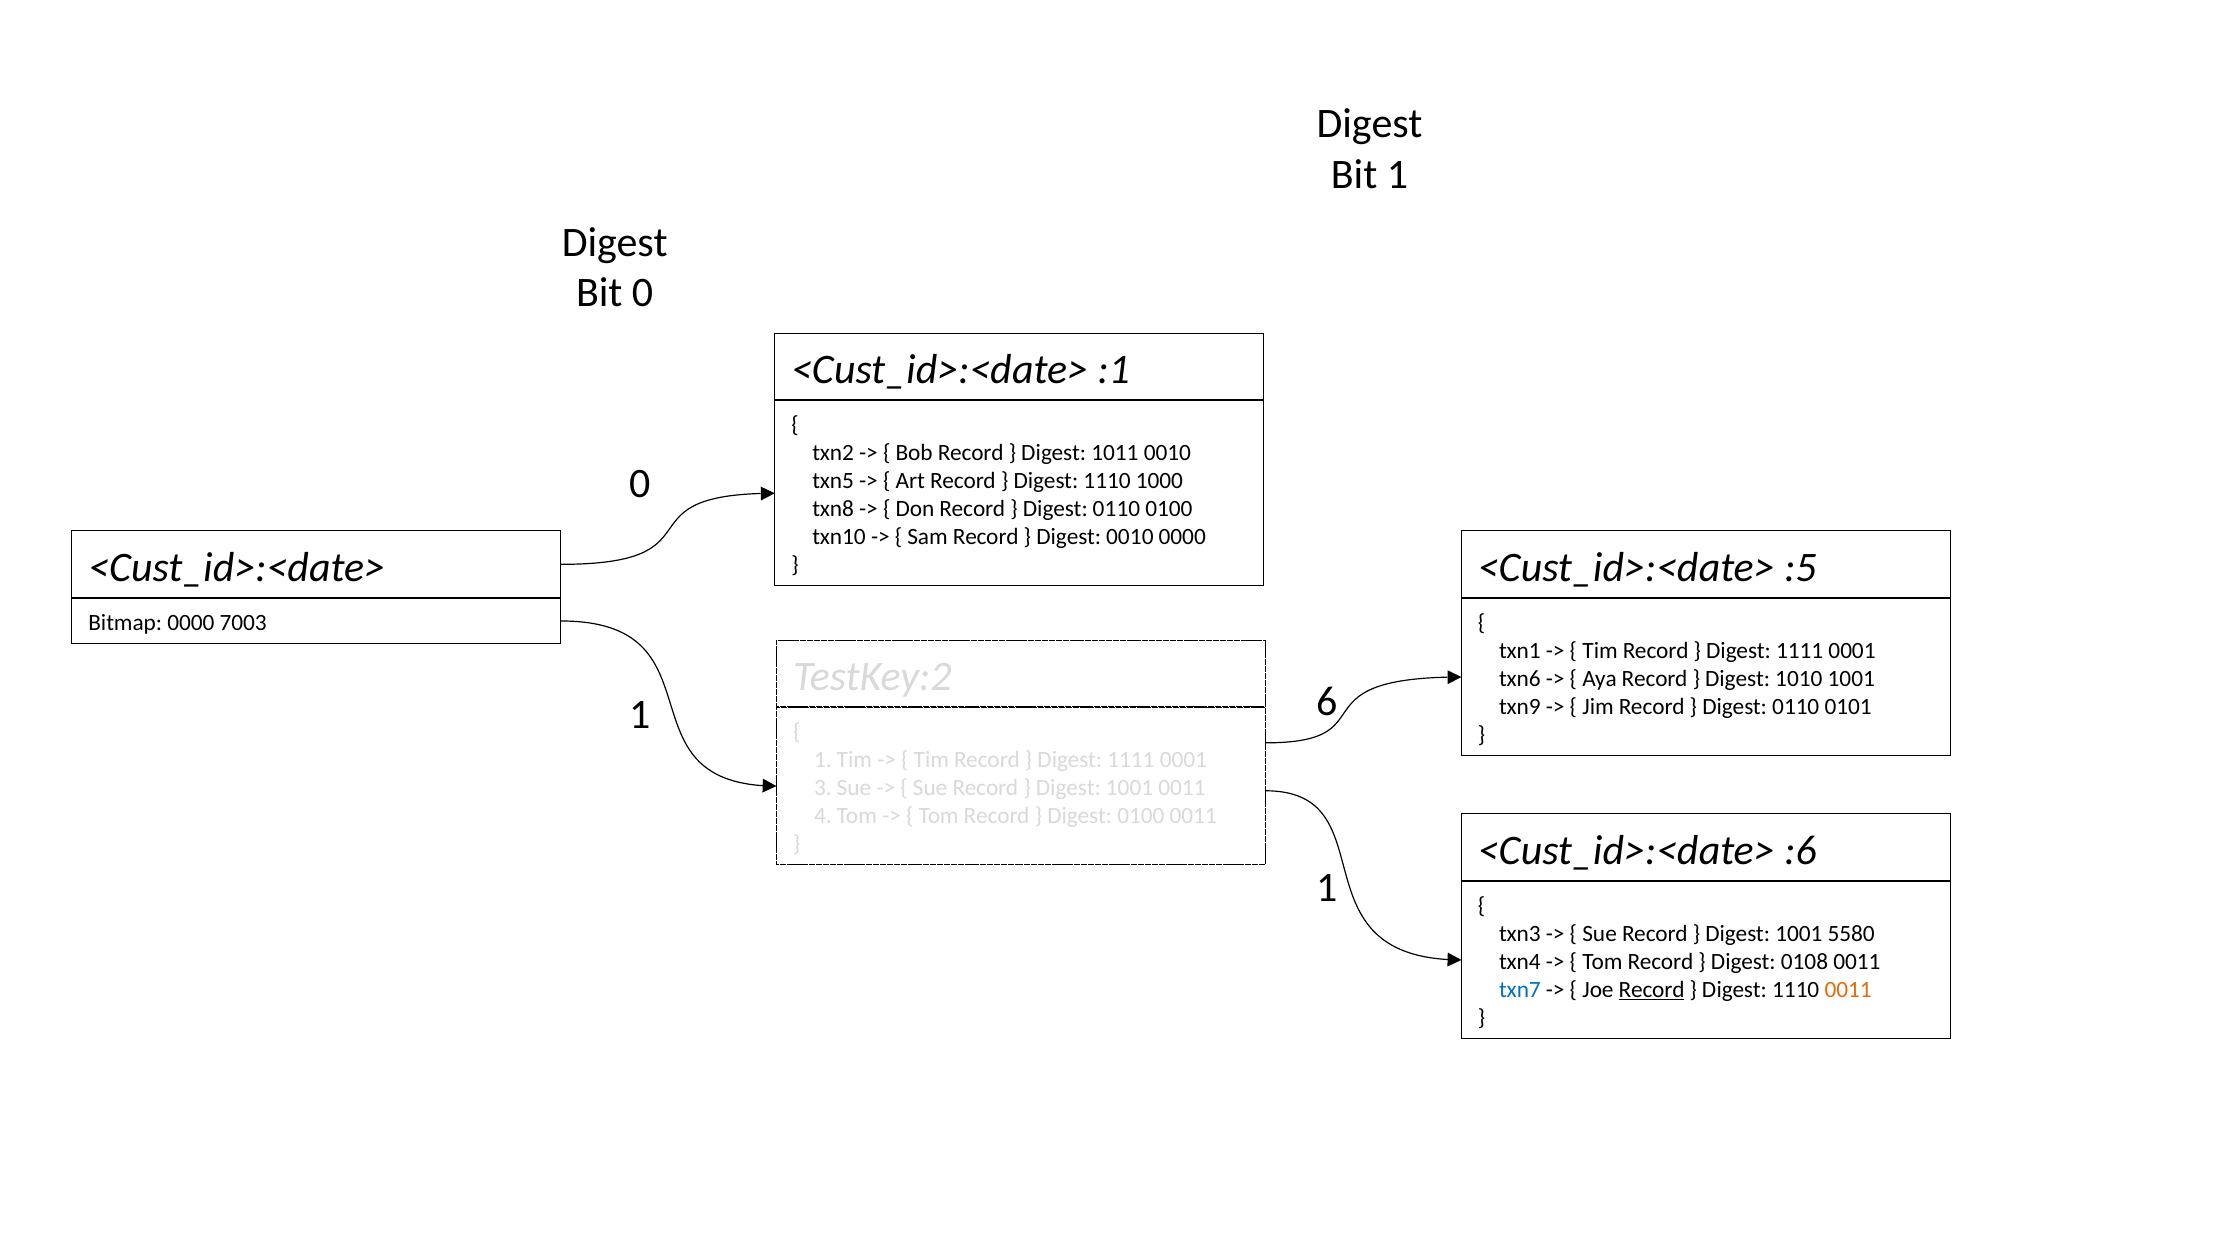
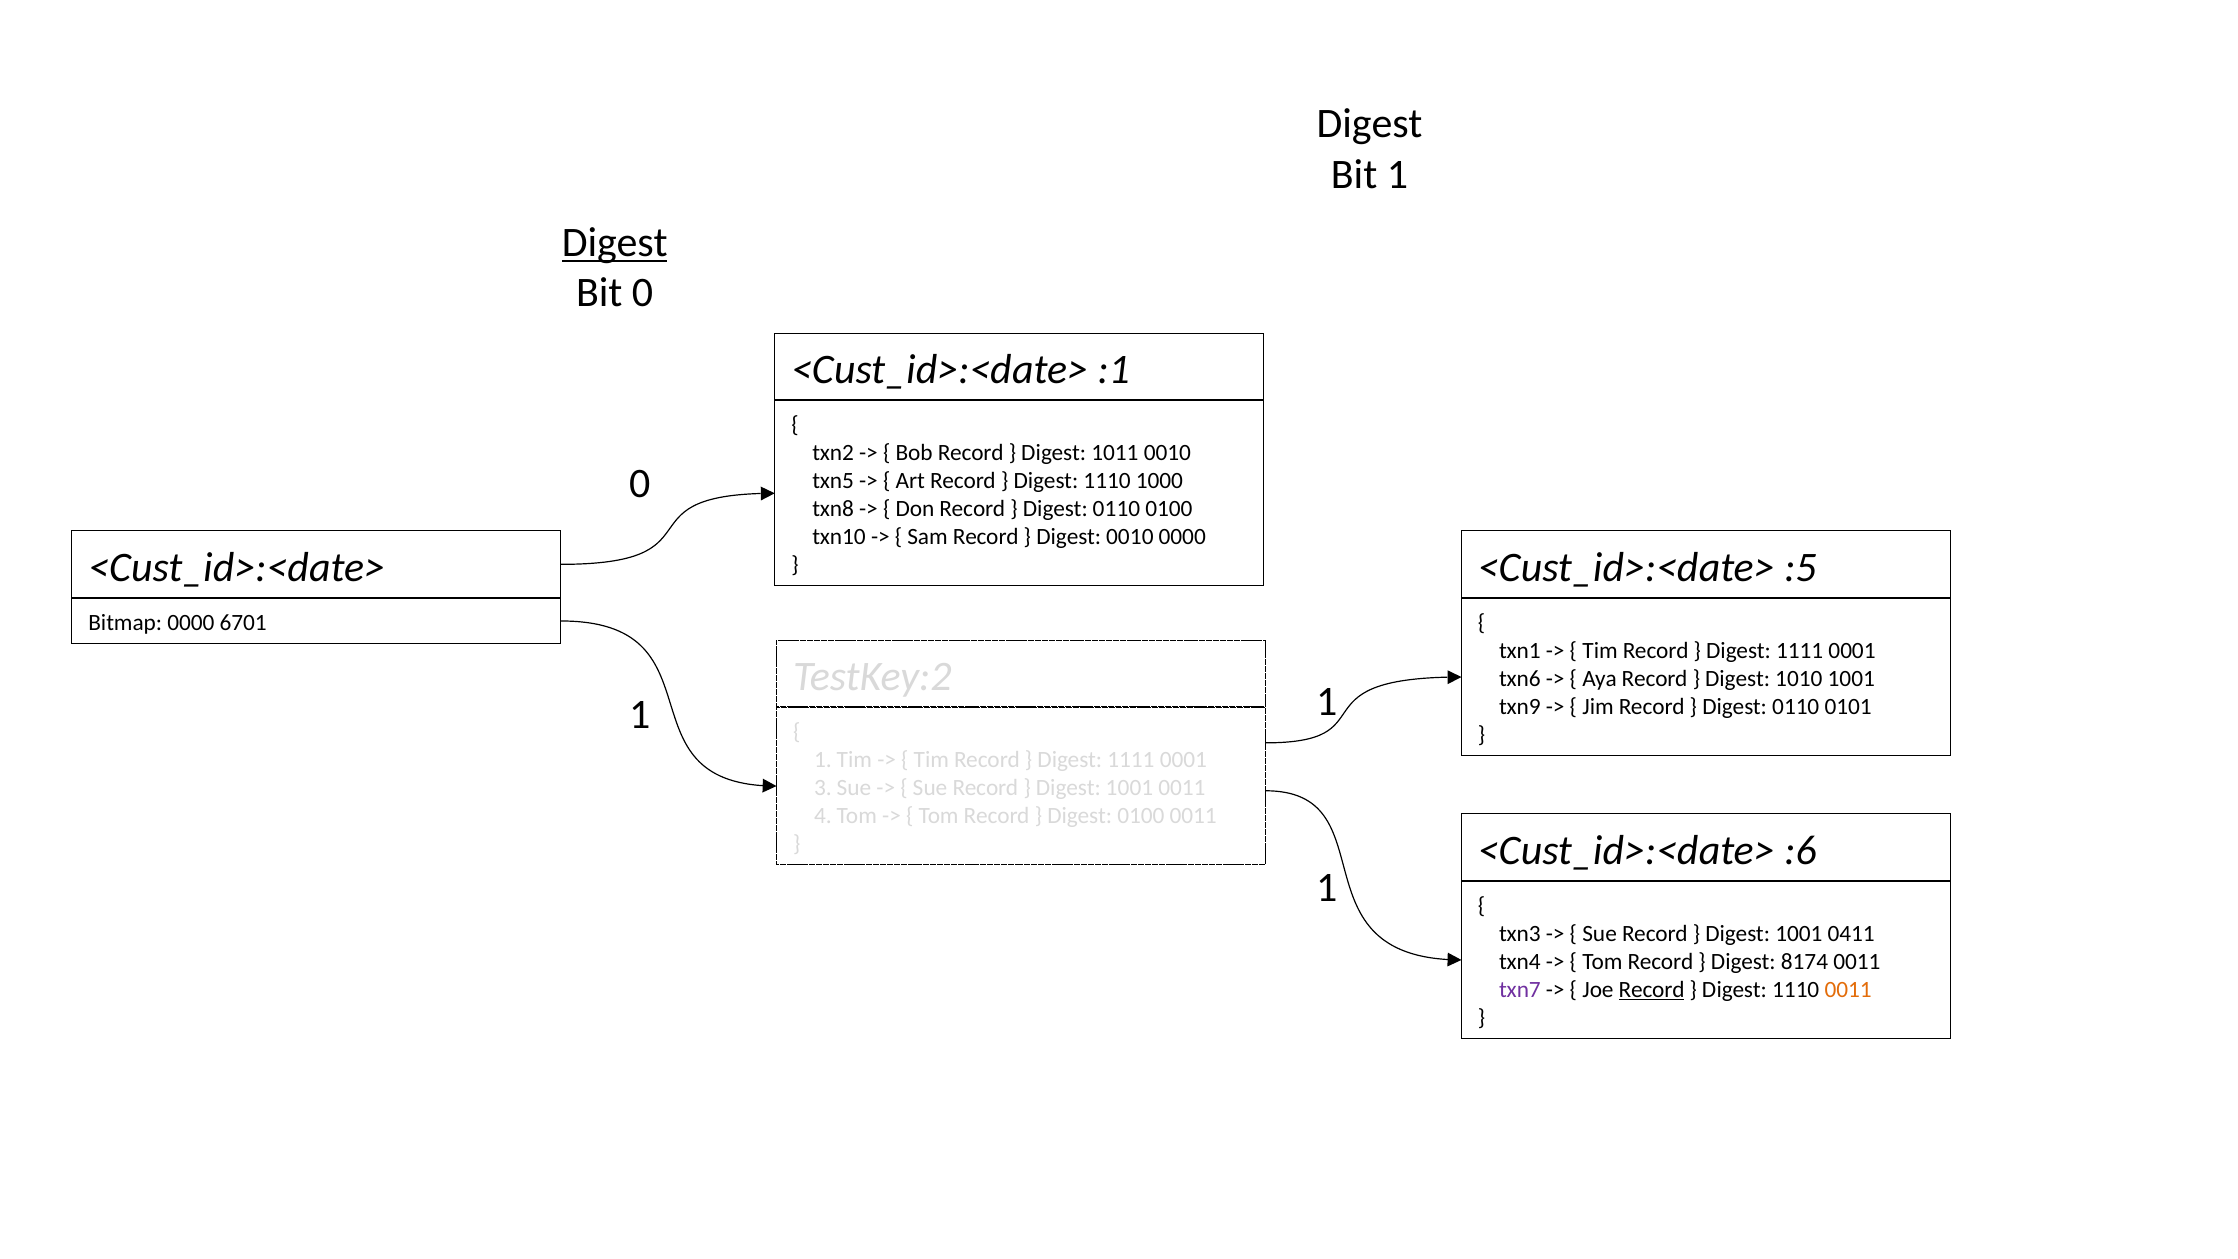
Digest underline: none -> present (615, 243)
7003: 7003 -> 6701 (243, 623)
6: 6 -> 1 (1327, 701)
5580: 5580 -> 0411 (1851, 933)
0108: 0108 -> 8174 (1804, 961)
txn7 colour: blue -> purple (1520, 989)
